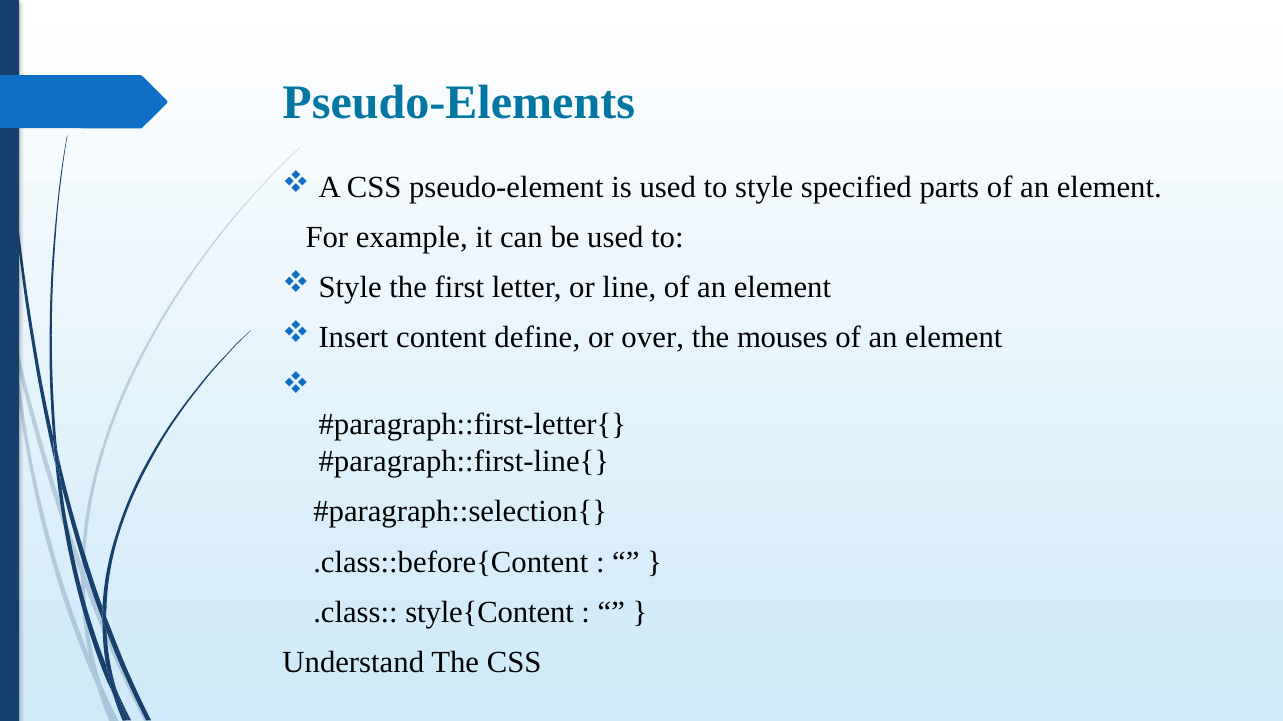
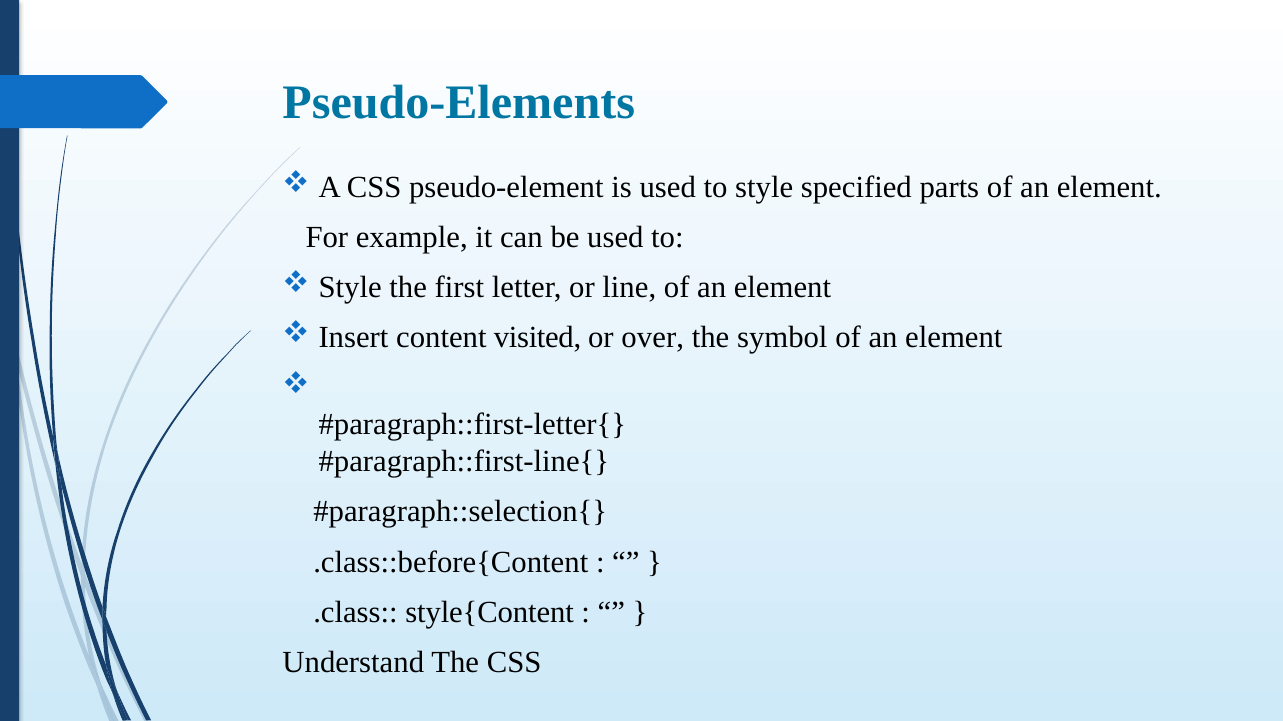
define: define -> visited (538, 338)
mouses: mouses -> symbol (782, 338)
